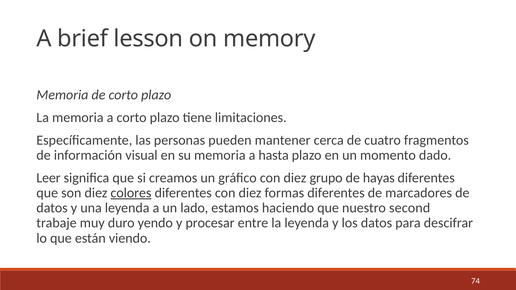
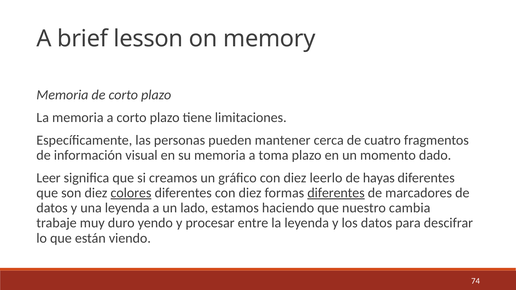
hasta: hasta -> toma (274, 155)
grupo: grupo -> leerlo (326, 178)
diferentes underline: none -> present (336, 193)
second: second -> cambia (410, 208)
